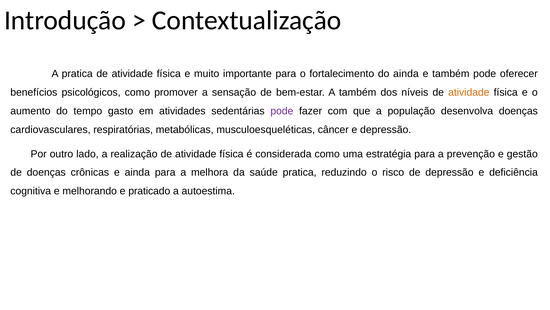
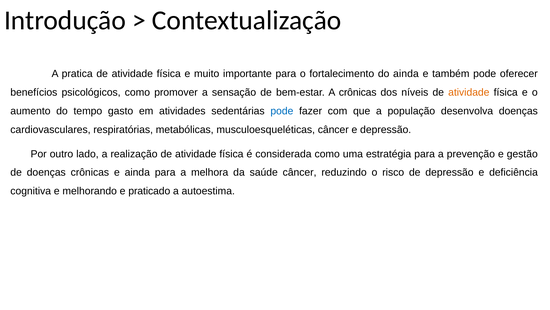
A também: também -> crônicas (358, 92)
pode colour: purple -> blue (282, 111)
saúde pratica: pratica -> câncer (300, 172)
